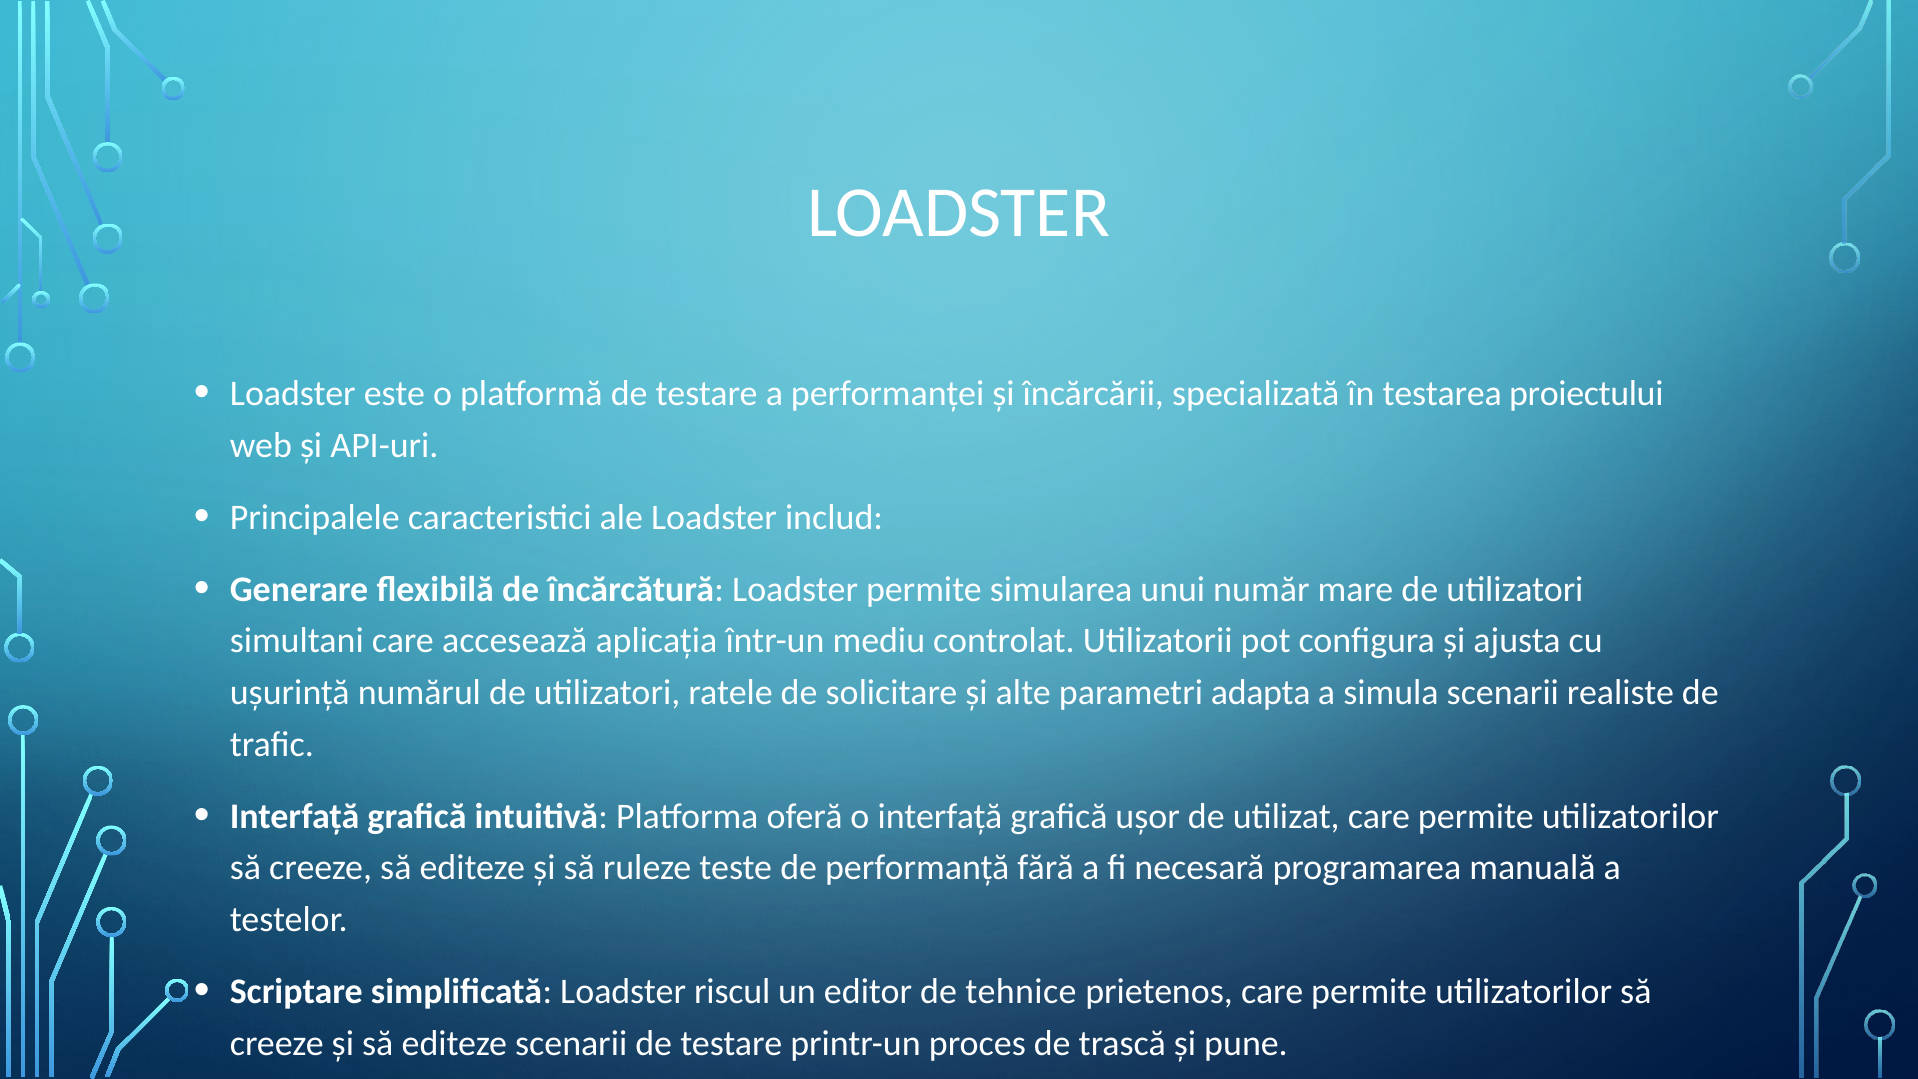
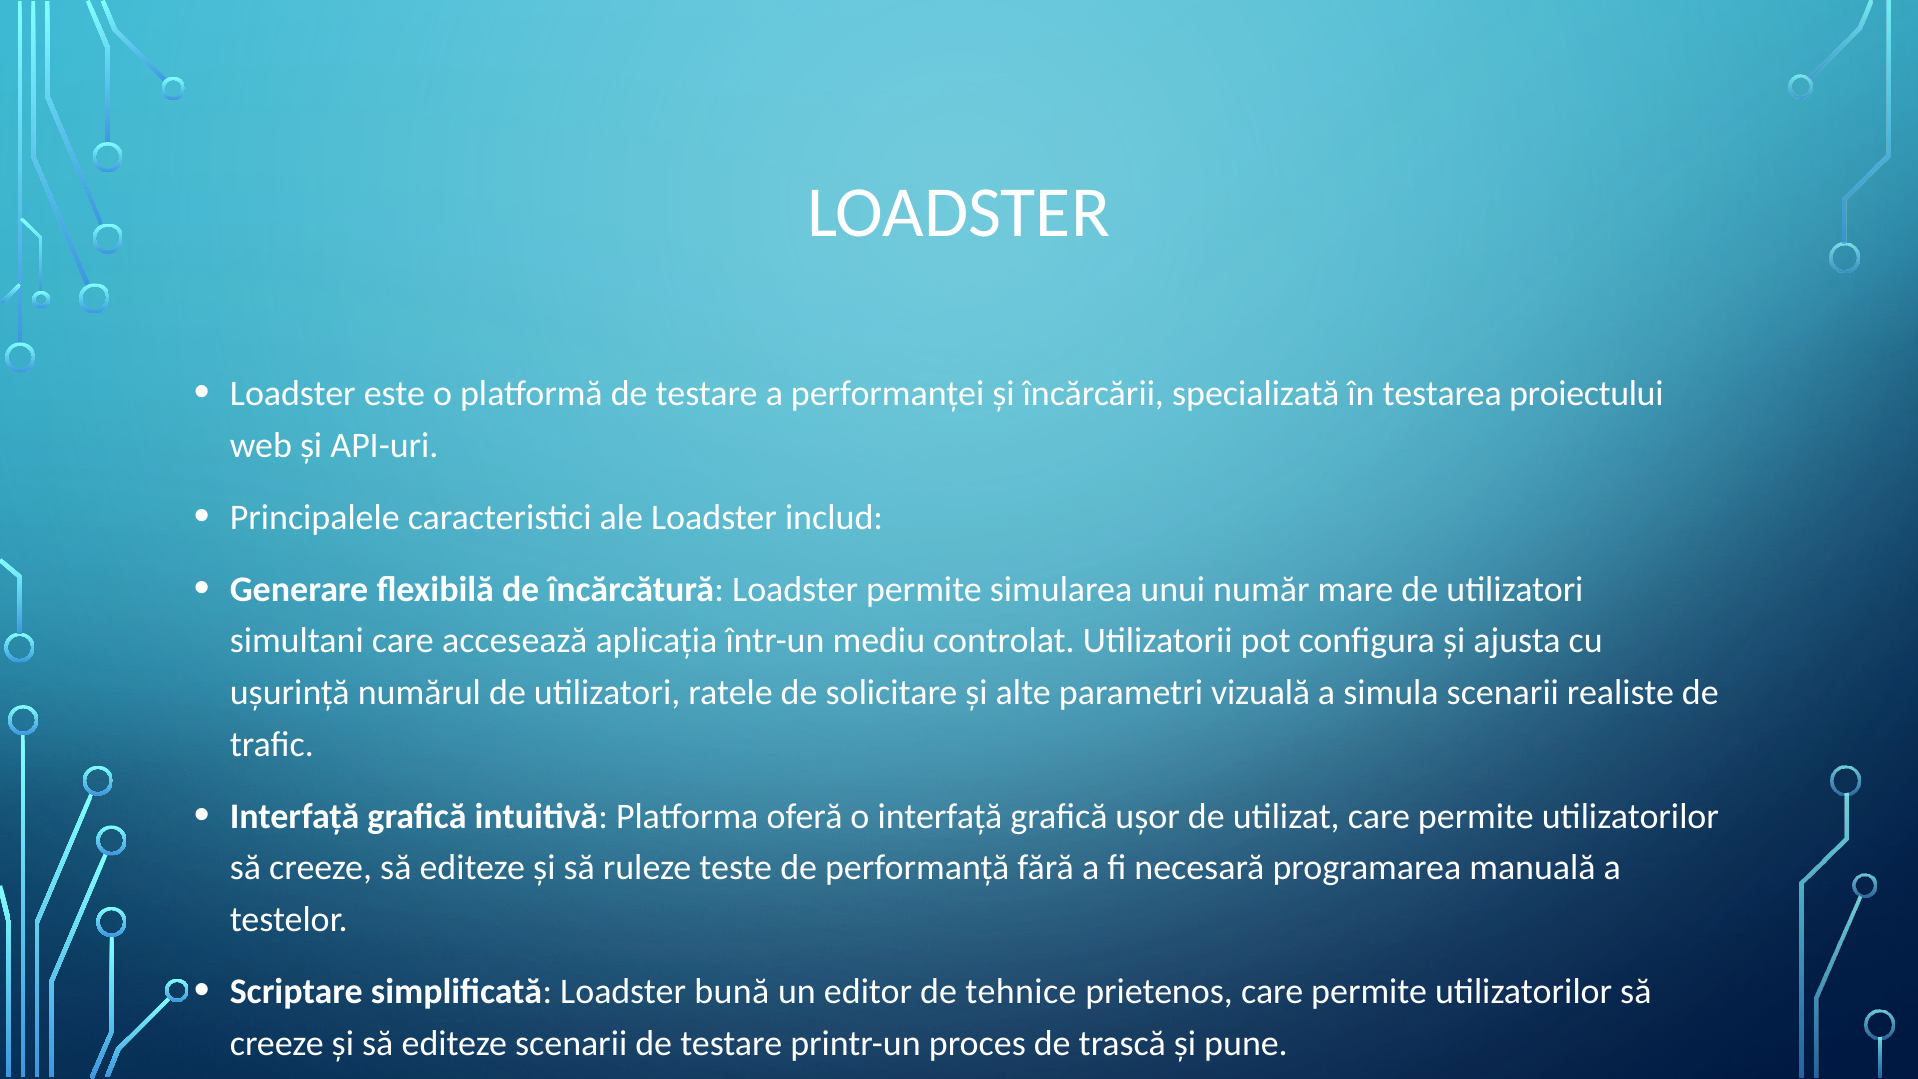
adapta: adapta -> vizuală (1261, 693)
riscul: riscul -> bună (732, 991)
